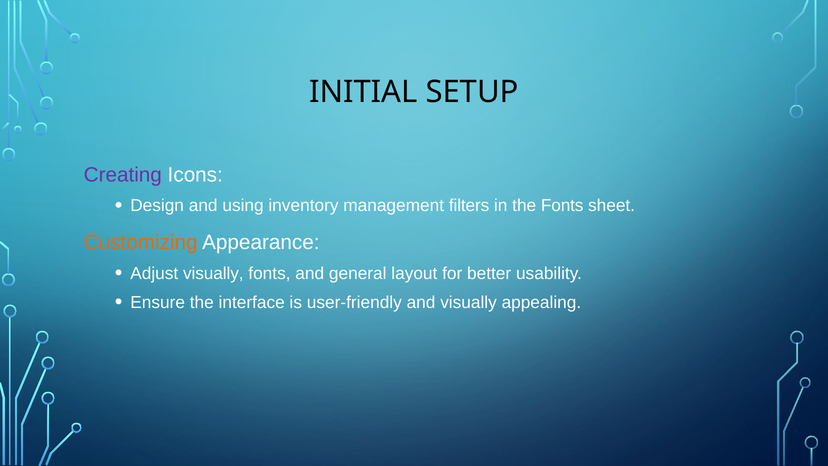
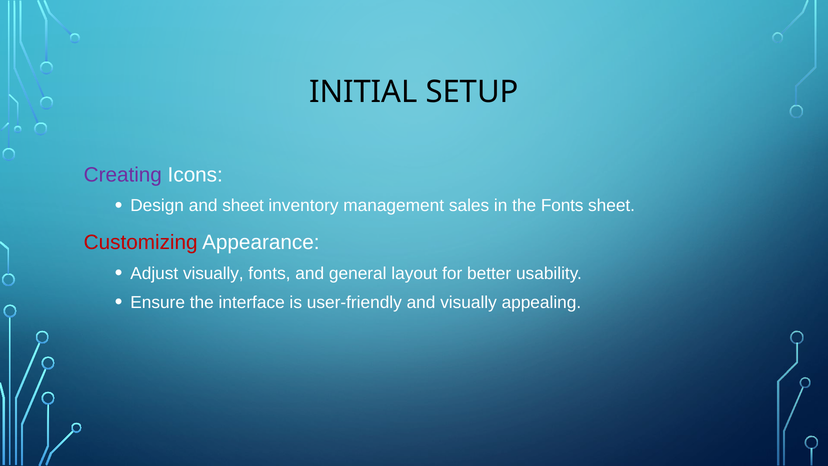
and using: using -> sheet (243, 206)
filters: filters -> sales (469, 206)
Customizing colour: orange -> red (141, 242)
